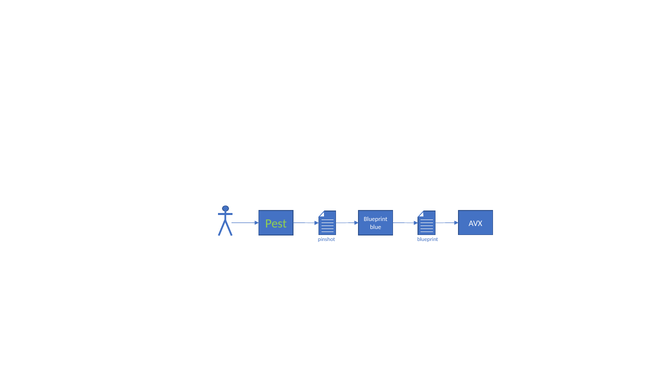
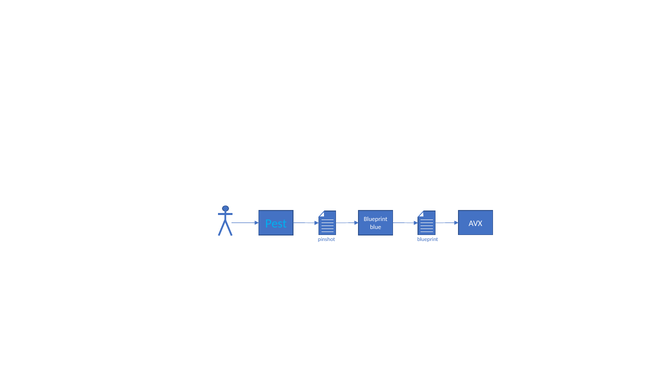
Pest colour: light green -> light blue (276, 224)
